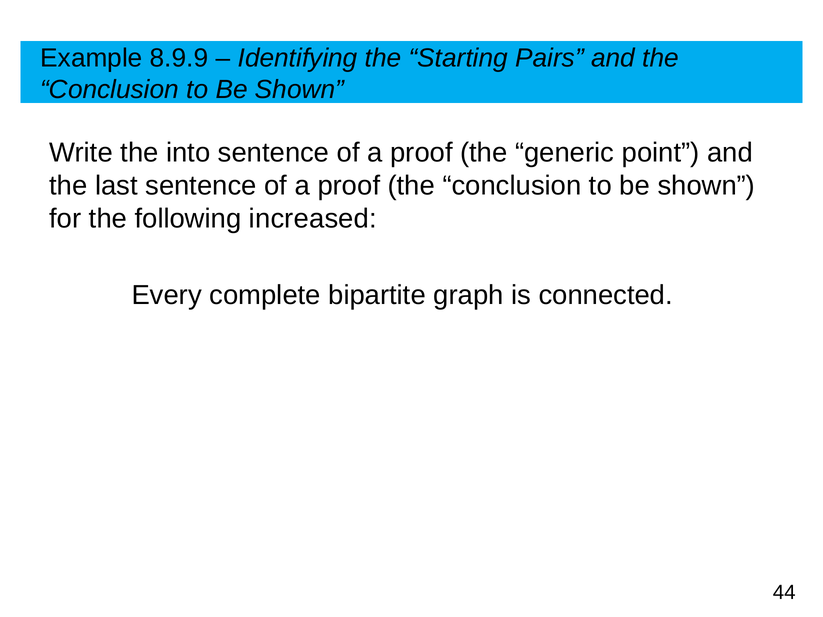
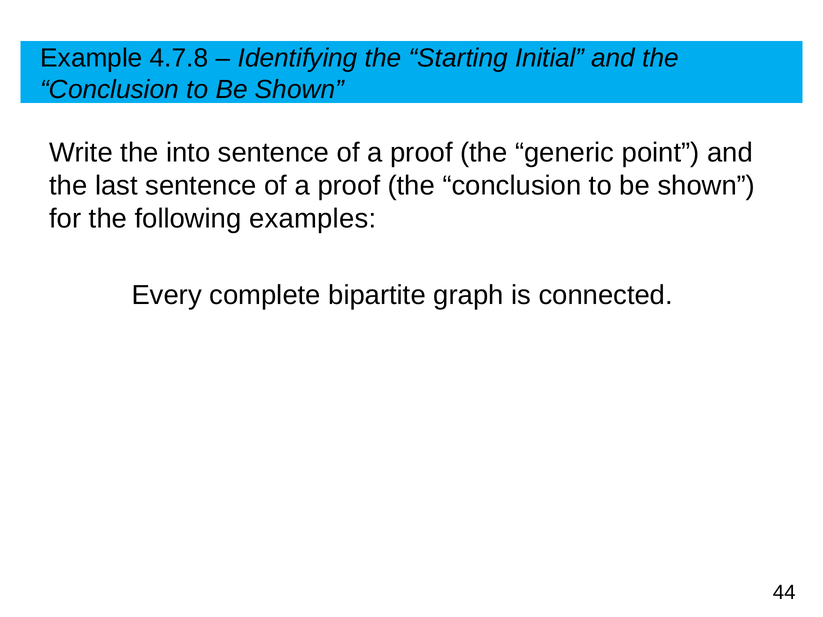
8.9.9: 8.9.9 -> 4.7.8 (179, 58)
Pairs: Pairs -> Initial (550, 58)
increased: increased -> examples (313, 219)
